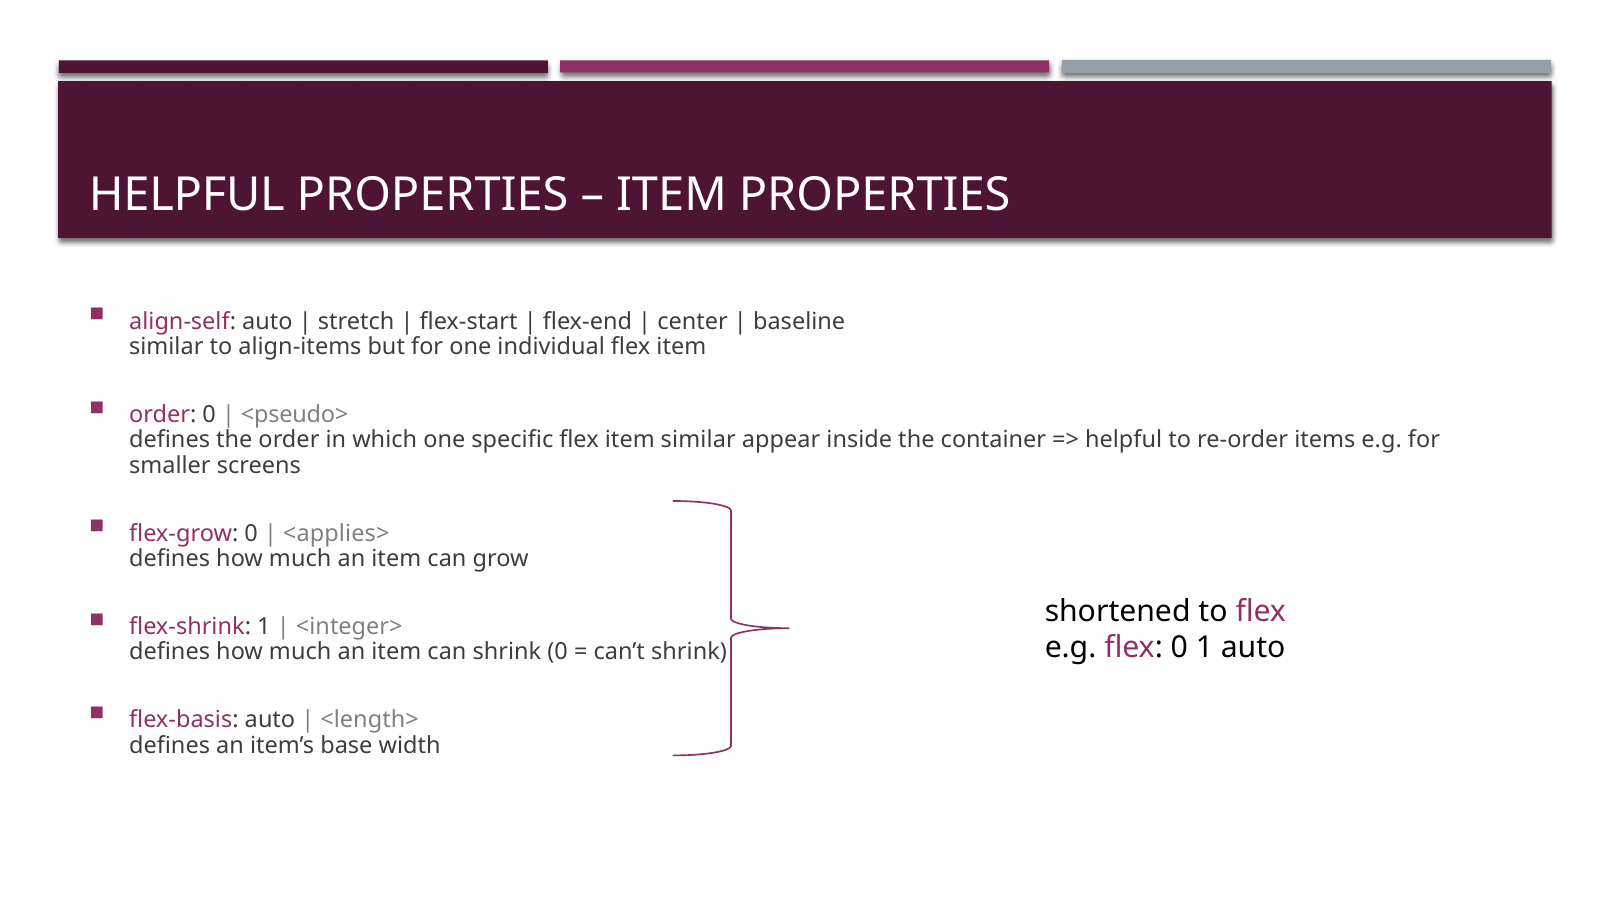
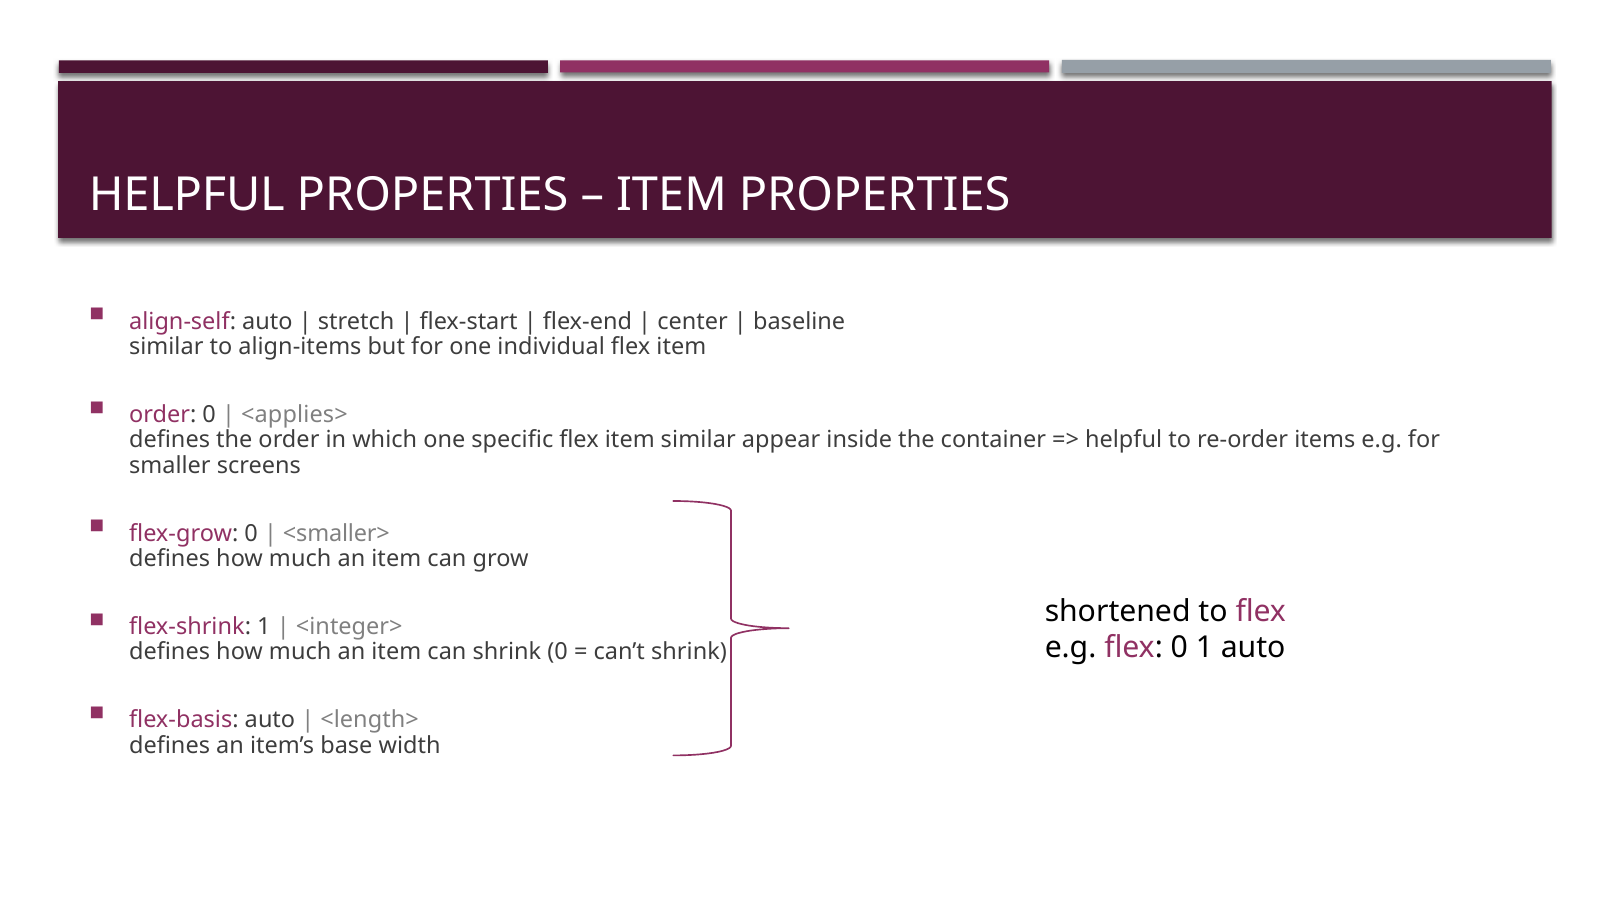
<pseudo>: <pseudo> -> <applies> (294, 415)
<applies>: <applies> -> <smaller> (336, 534)
